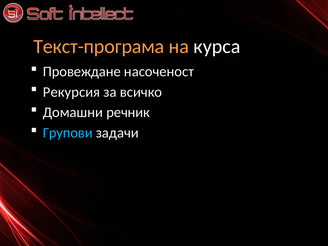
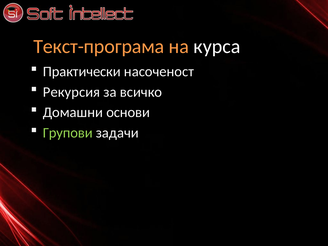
Провеждане: Провеждане -> Практически (82, 72)
речник: речник -> основи (128, 112)
Групови colour: light blue -> light green (68, 133)
